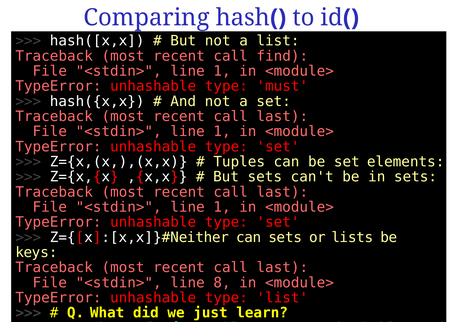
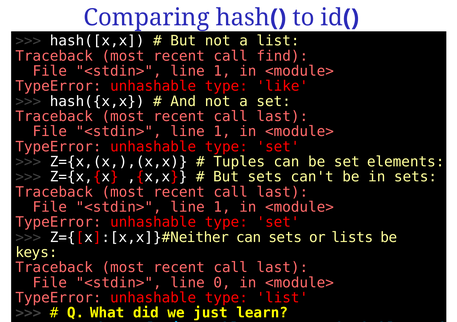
must: must -> like (282, 86)
8: 8 -> 0 (222, 282)
